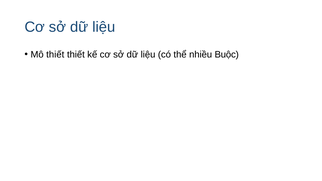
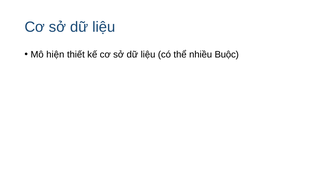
Mô thiết: thiết -> hiện (55, 54)
